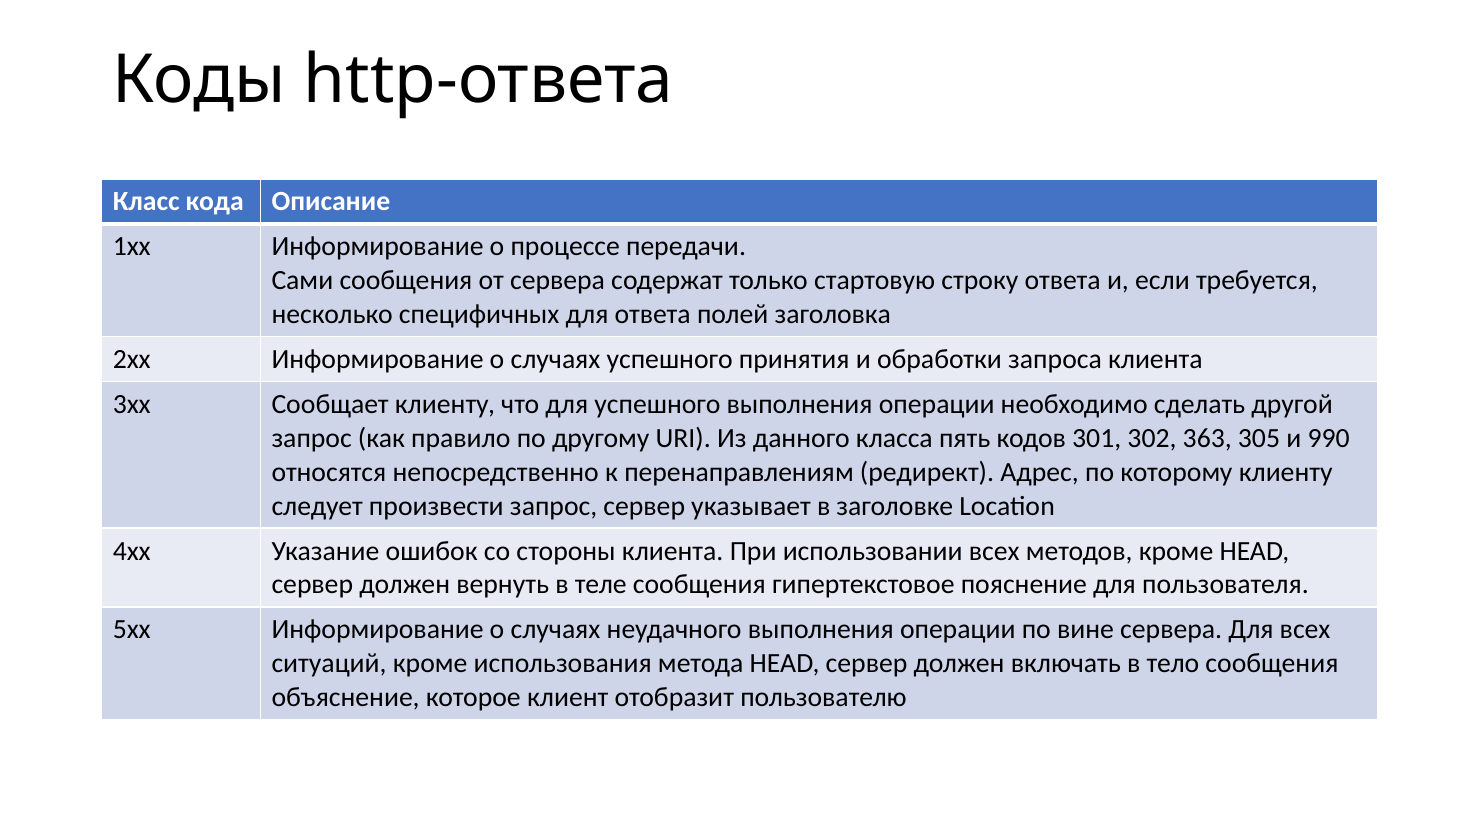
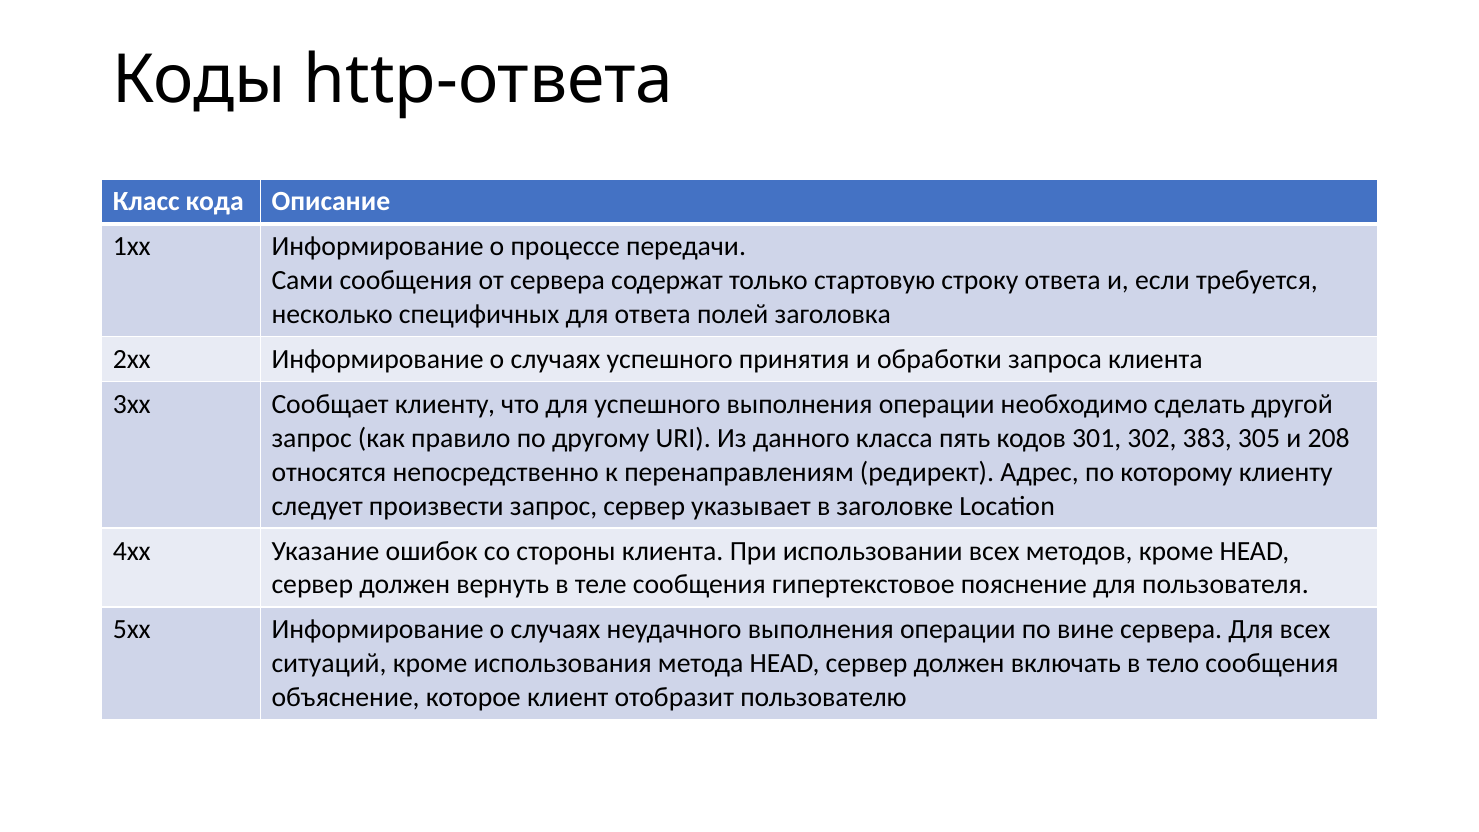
363: 363 -> 383 (1207, 438)
990: 990 -> 208 (1329, 438)
